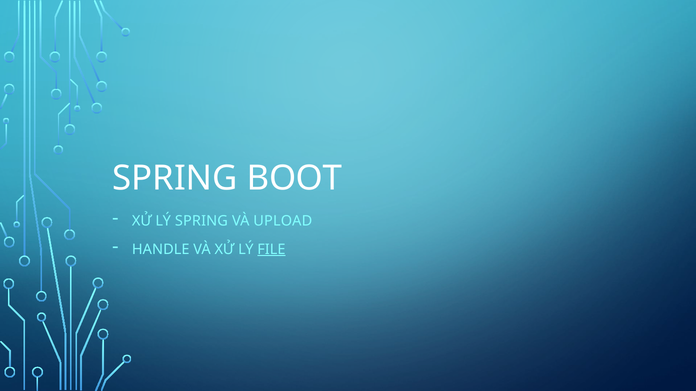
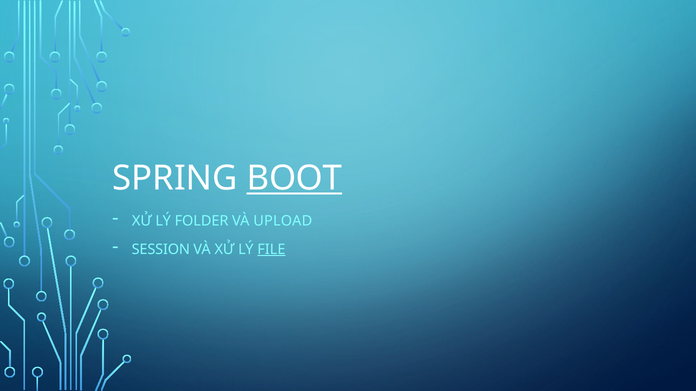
BOOT underline: none -> present (294, 179)
LÝ SPRING: SPRING -> FOLDER (202, 221)
HANDLE: HANDLE -> SESSION (161, 250)
